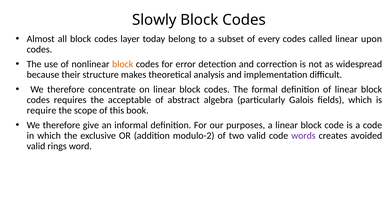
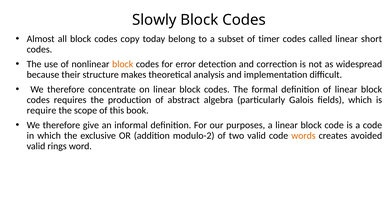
layer: layer -> copy (130, 39)
every: every -> timer (269, 39)
upon: upon -> short (372, 39)
acceptable: acceptable -> production (130, 100)
words colour: purple -> orange (303, 136)
